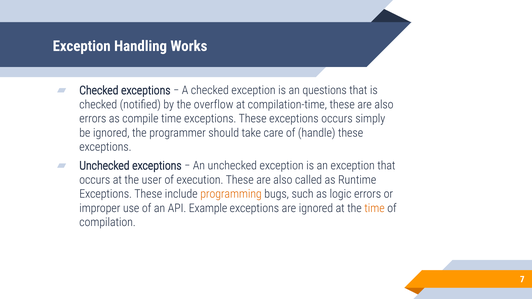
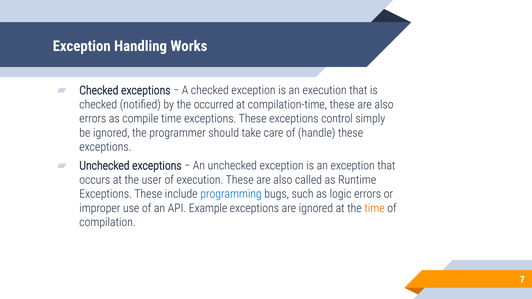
an questions: questions -> execution (325, 90)
overflow: overflow -> occurred (214, 105)
exceptions occurs: occurs -> control (337, 119)
programming colour: orange -> blue (231, 194)
